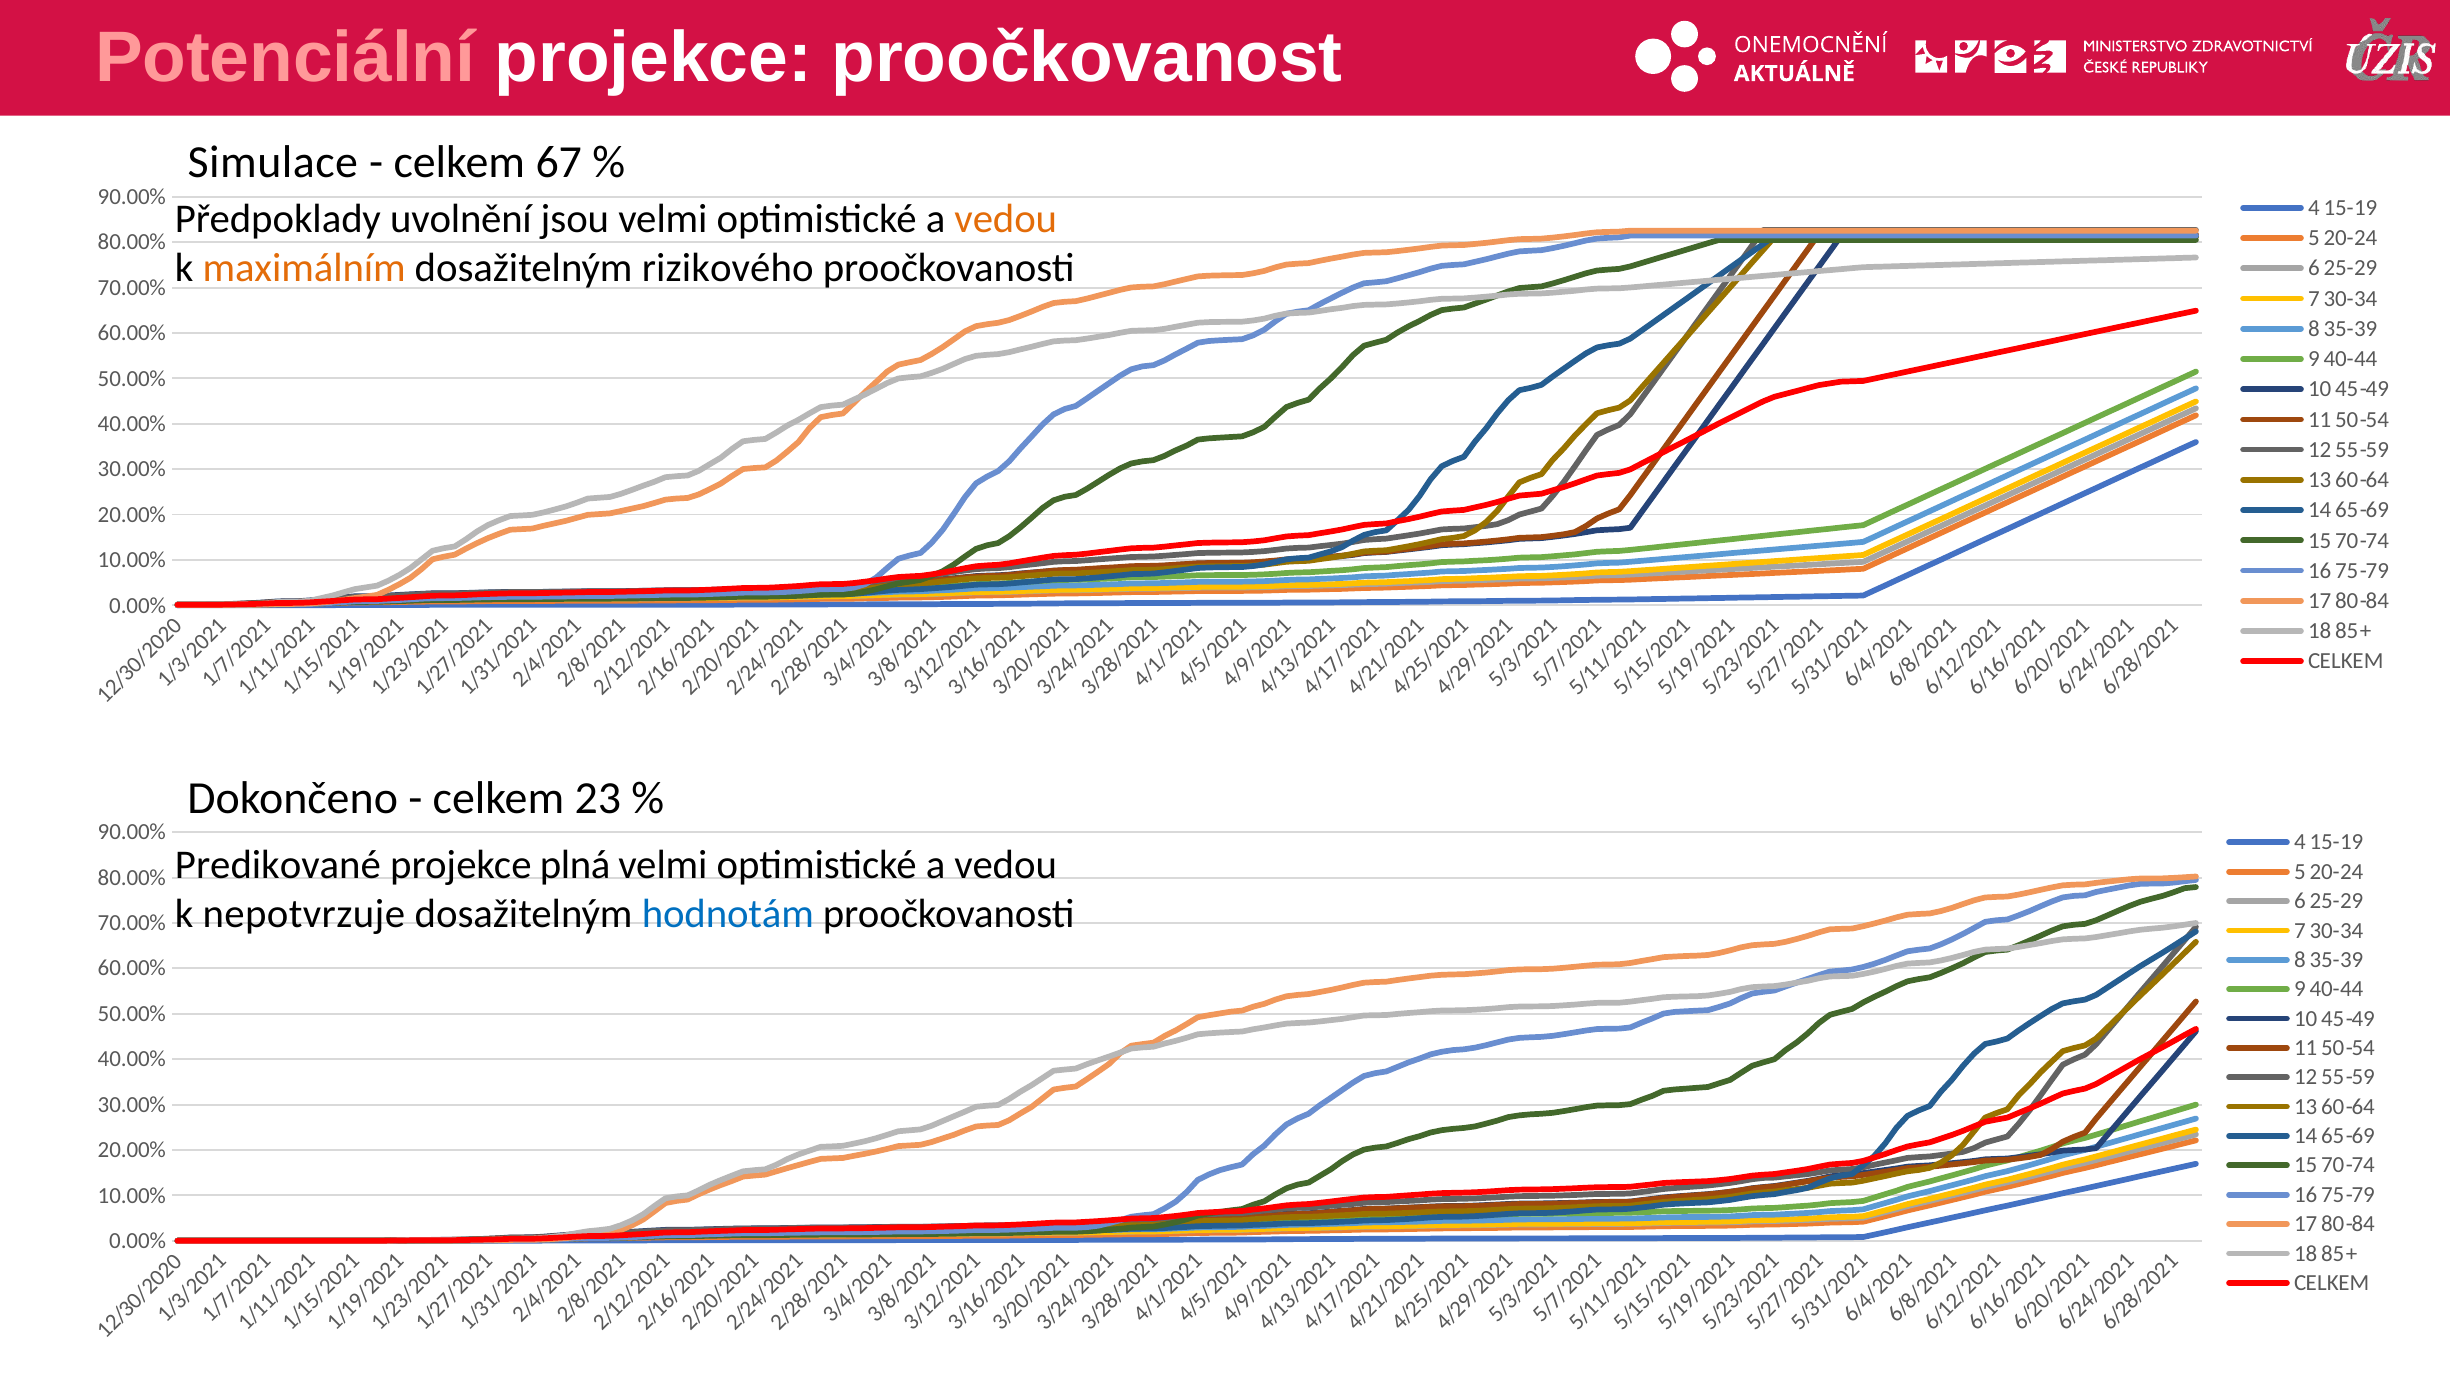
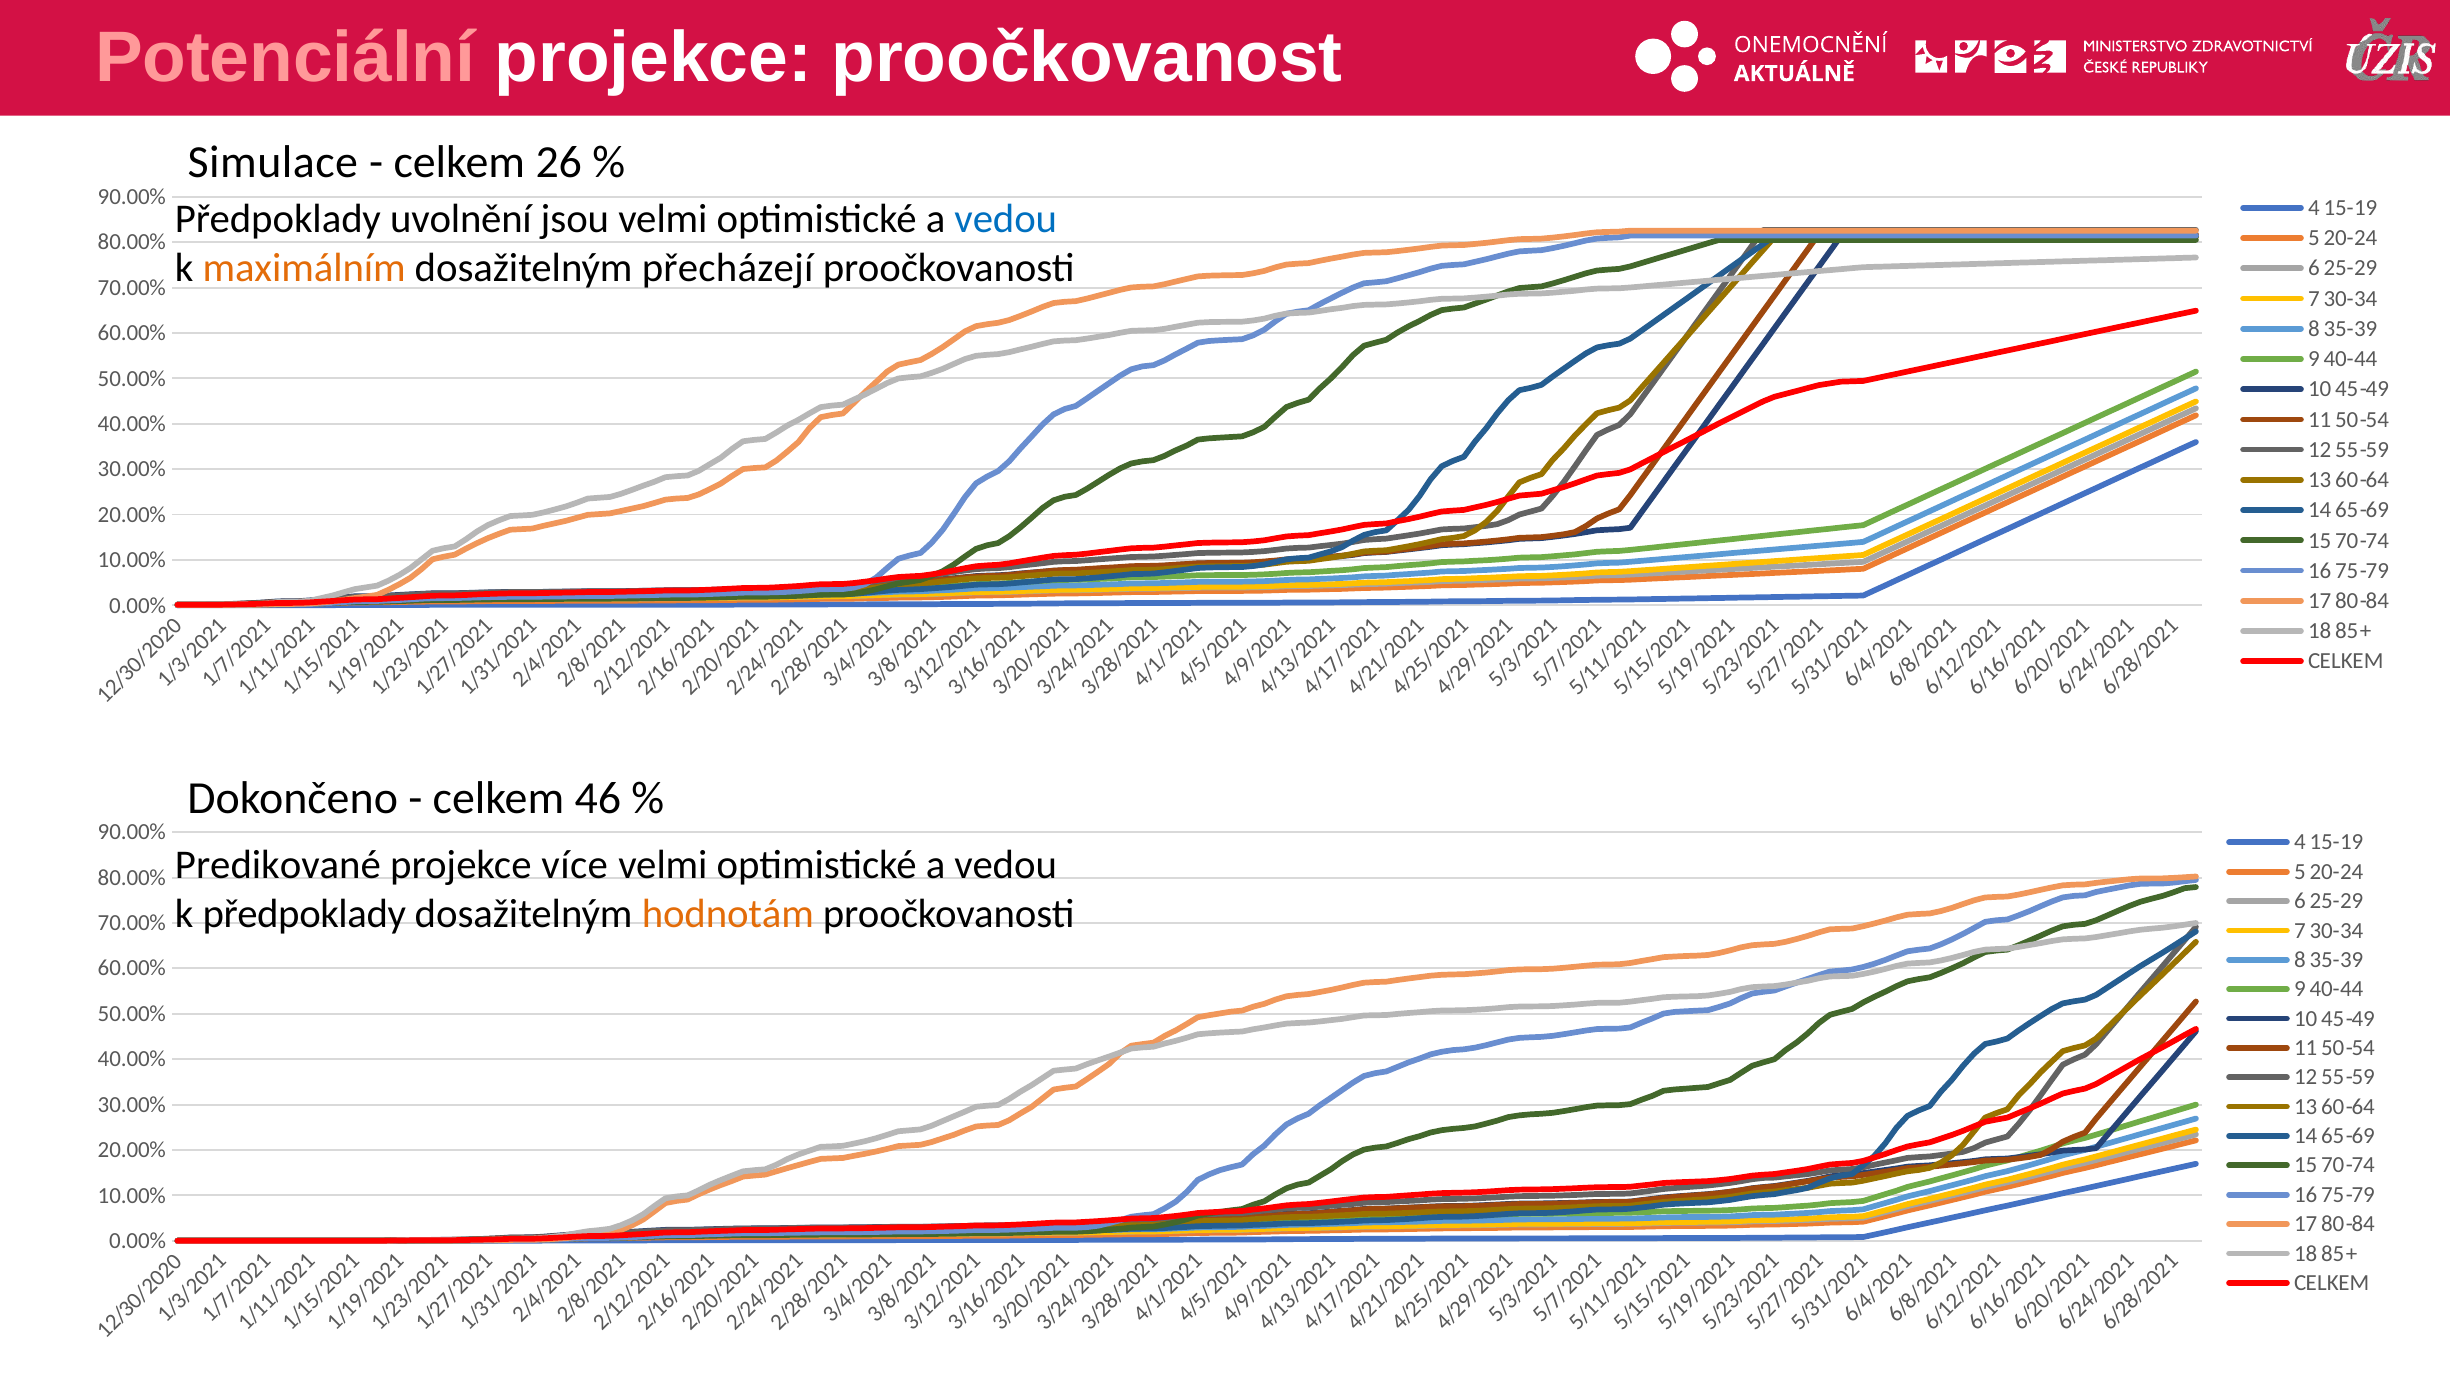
67: 67 -> 26 (559, 163)
vedou colour: orange -> blue (1006, 219)
rizikového: rizikového -> přecházejí (728, 268)
23: 23 -> 46 (598, 798)
plná: plná -> více (575, 865)
k nepotvrzuje: nepotvrzuje -> předpoklady (304, 914)
hodnotám colour: blue -> orange (728, 914)
